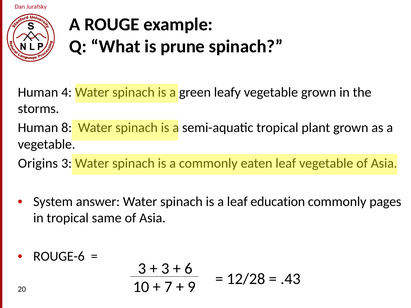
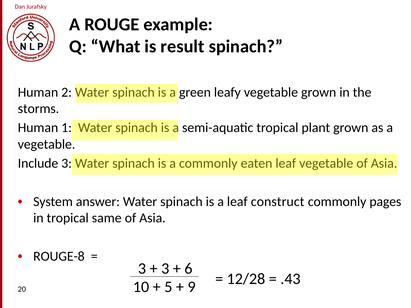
prune: prune -> result (183, 46)
4: 4 -> 2 (67, 92)
8: 8 -> 1 (67, 128)
Origins: Origins -> Include (38, 164)
education: education -> construct (278, 202)
ROUGE-6: ROUGE-6 -> ROUGE-8 (59, 257)
7: 7 -> 5 (168, 287)
